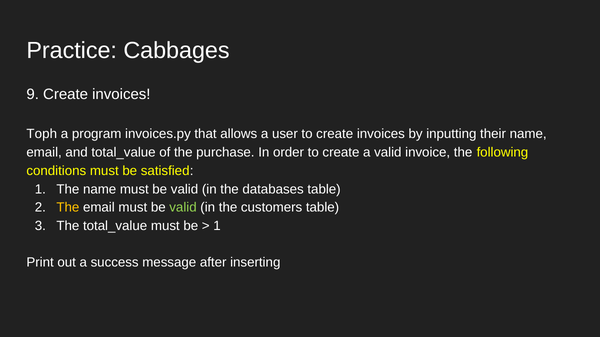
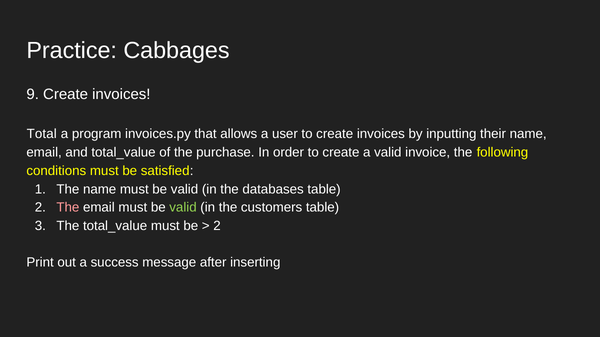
Toph: Toph -> Total (42, 134)
The colour: yellow -> pink (68, 208)
1: 1 -> 2 (217, 226)
